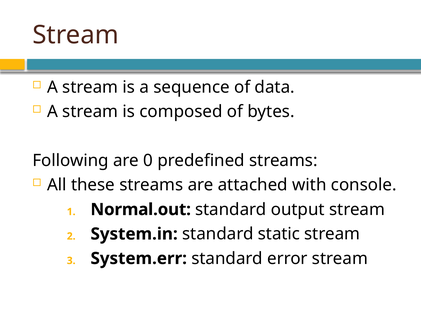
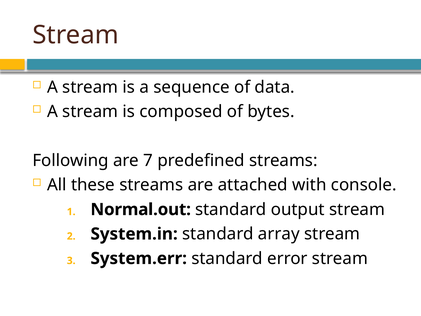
0: 0 -> 7 (148, 160)
static: static -> array (279, 234)
